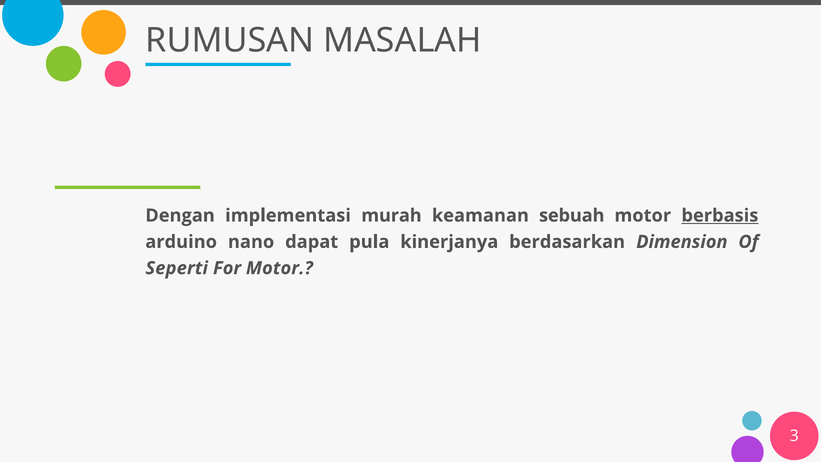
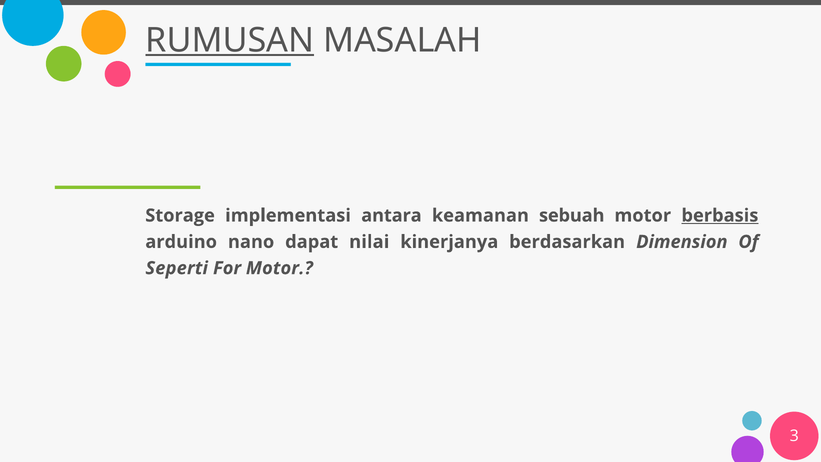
RUMUSAN underline: none -> present (230, 40)
Dengan: Dengan -> Storage (180, 216)
murah: murah -> antara (391, 216)
pula: pula -> nilai (369, 242)
